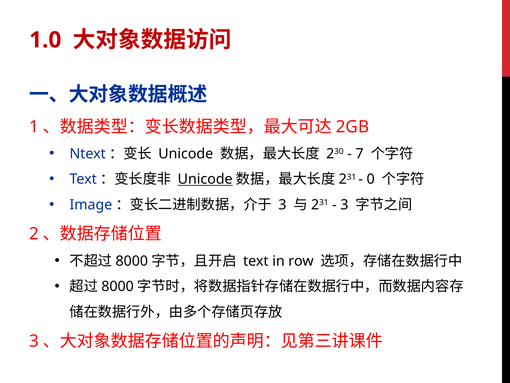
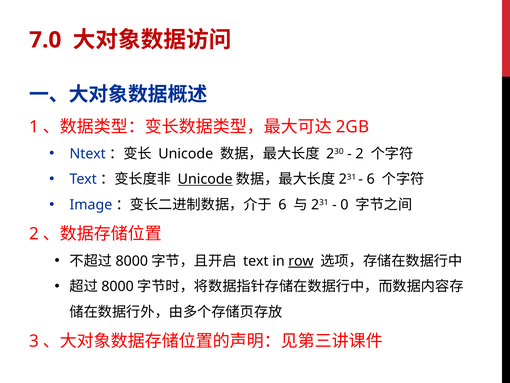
1.0: 1.0 -> 7.0 (45, 40)
7: 7 -> 2 (360, 154)
0: 0 -> 6 (371, 179)
3: 3 -> 6 (282, 205)
3: 3 -> 0 (344, 205)
row underline: none -> present (301, 261)
